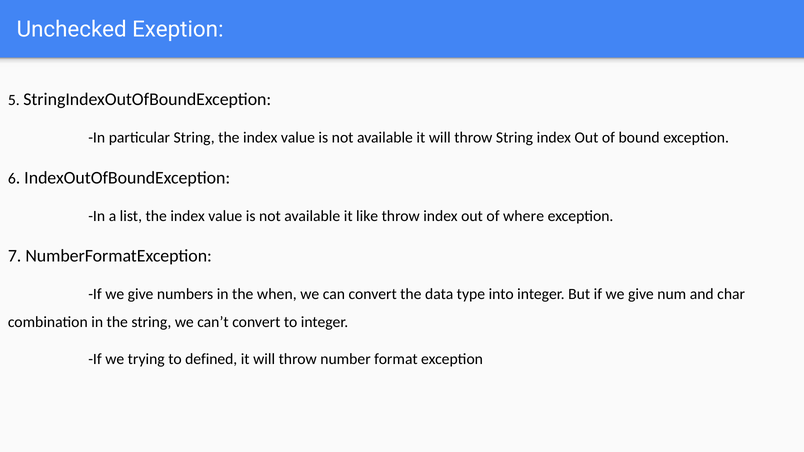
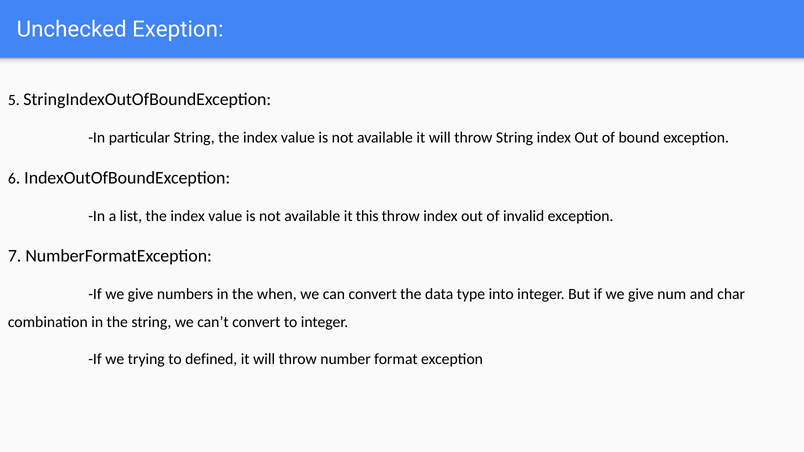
like: like -> this (367, 216)
where: where -> invalid (524, 216)
